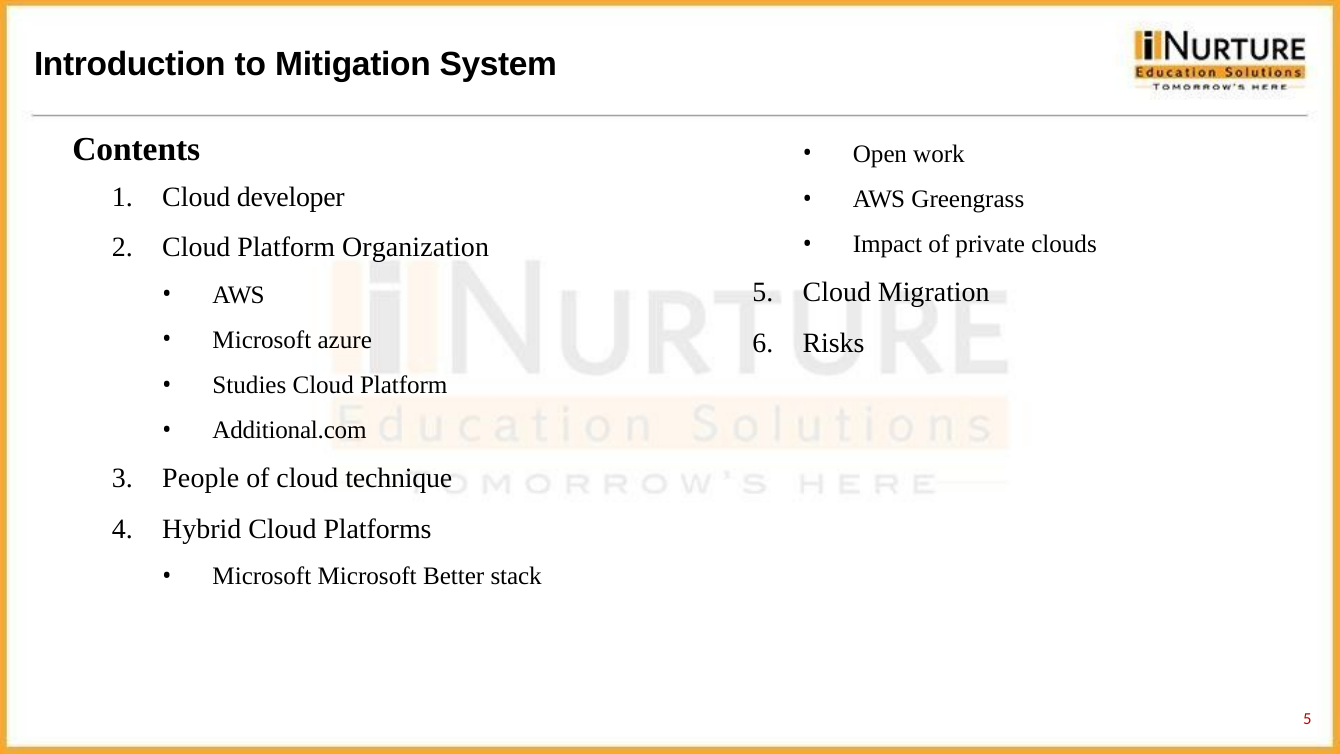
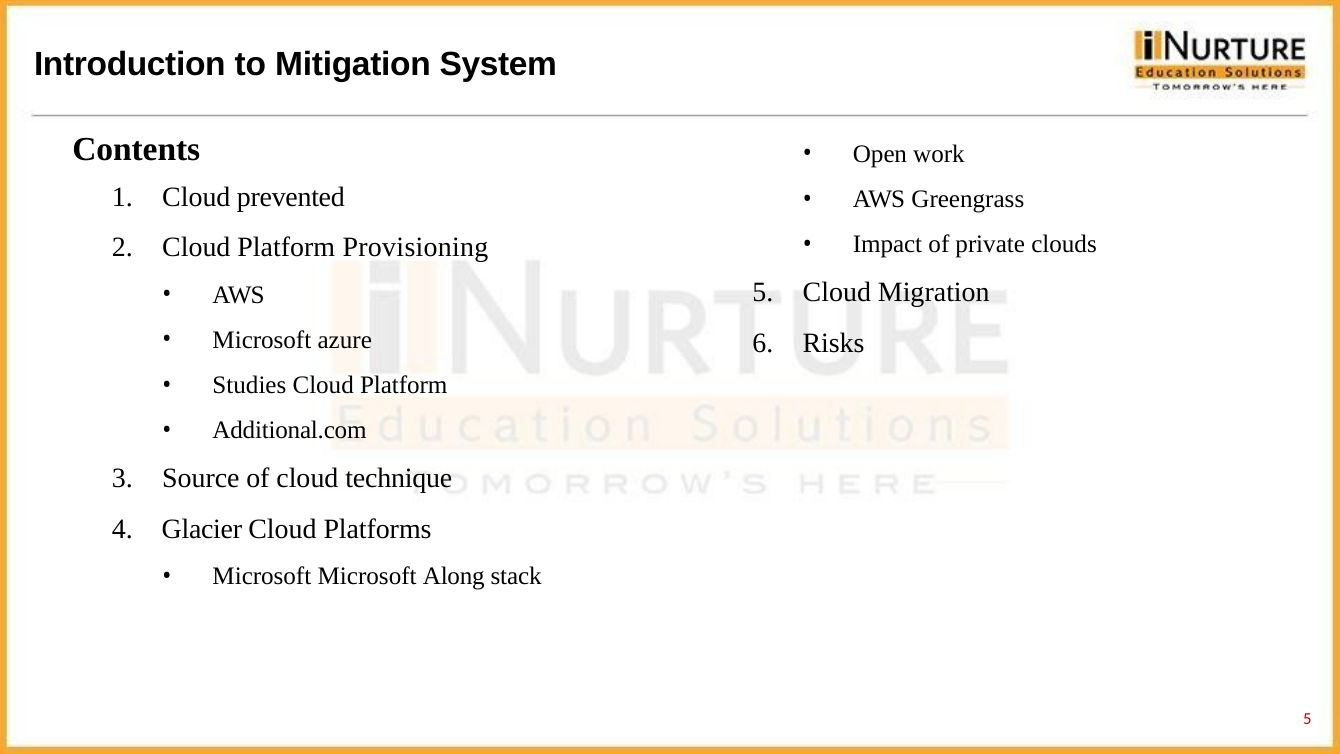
developer: developer -> prevented (291, 197)
Organization: Organization -> Provisioning (416, 247)
People: People -> Source (201, 478)
Hybrid: Hybrid -> Glacier (202, 529)
Better: Better -> Along (454, 576)
